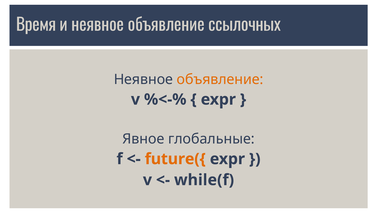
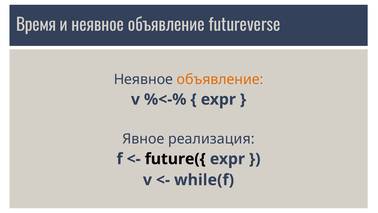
ссылочных: ссылочных -> futureverse (244, 25)
глобальные: глобальные -> реализация (211, 139)
future({ colour: orange -> black (175, 159)
